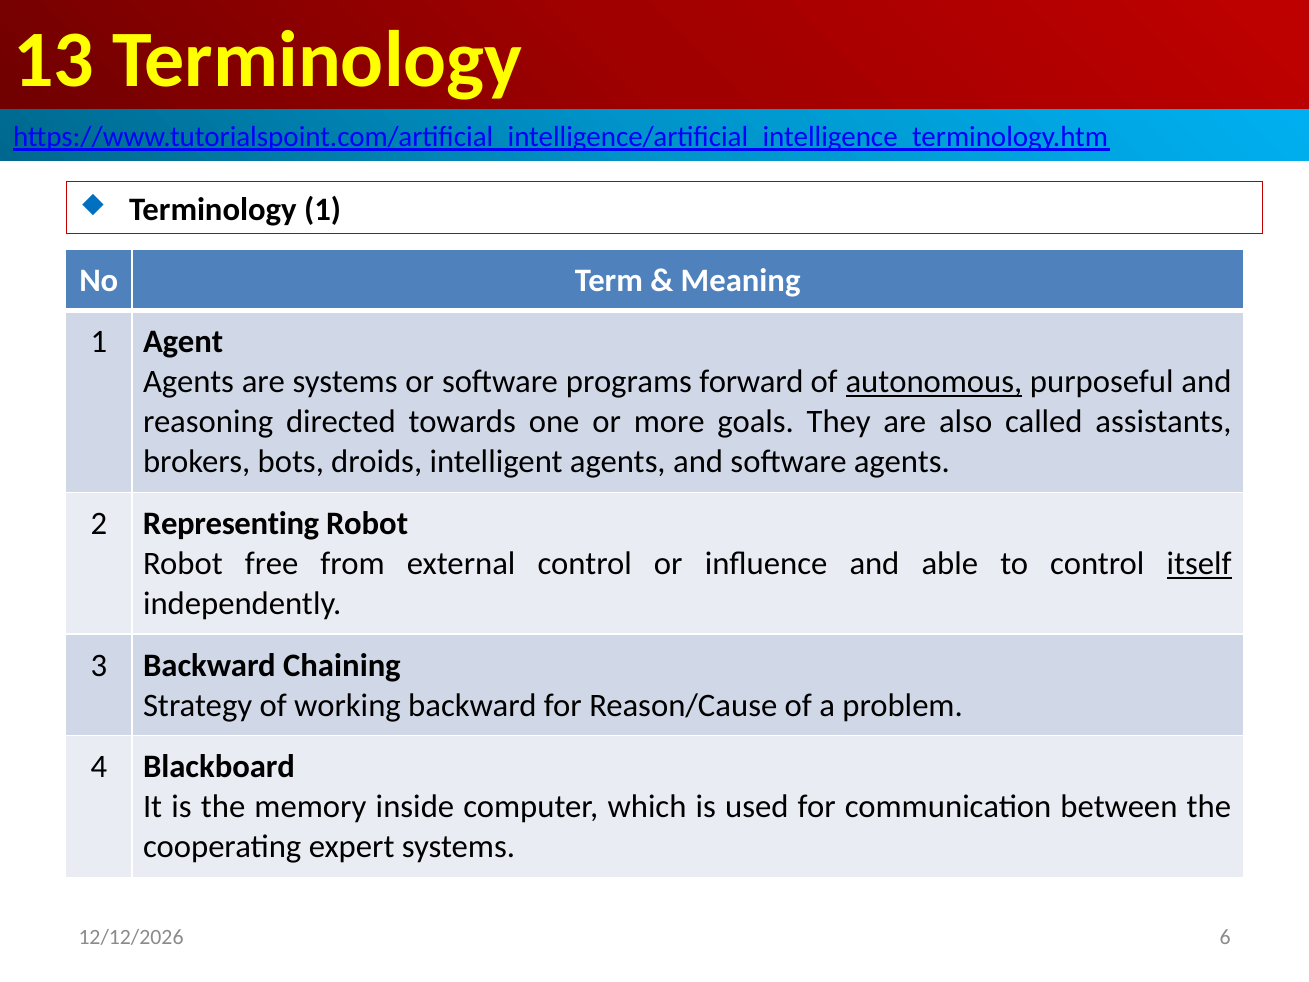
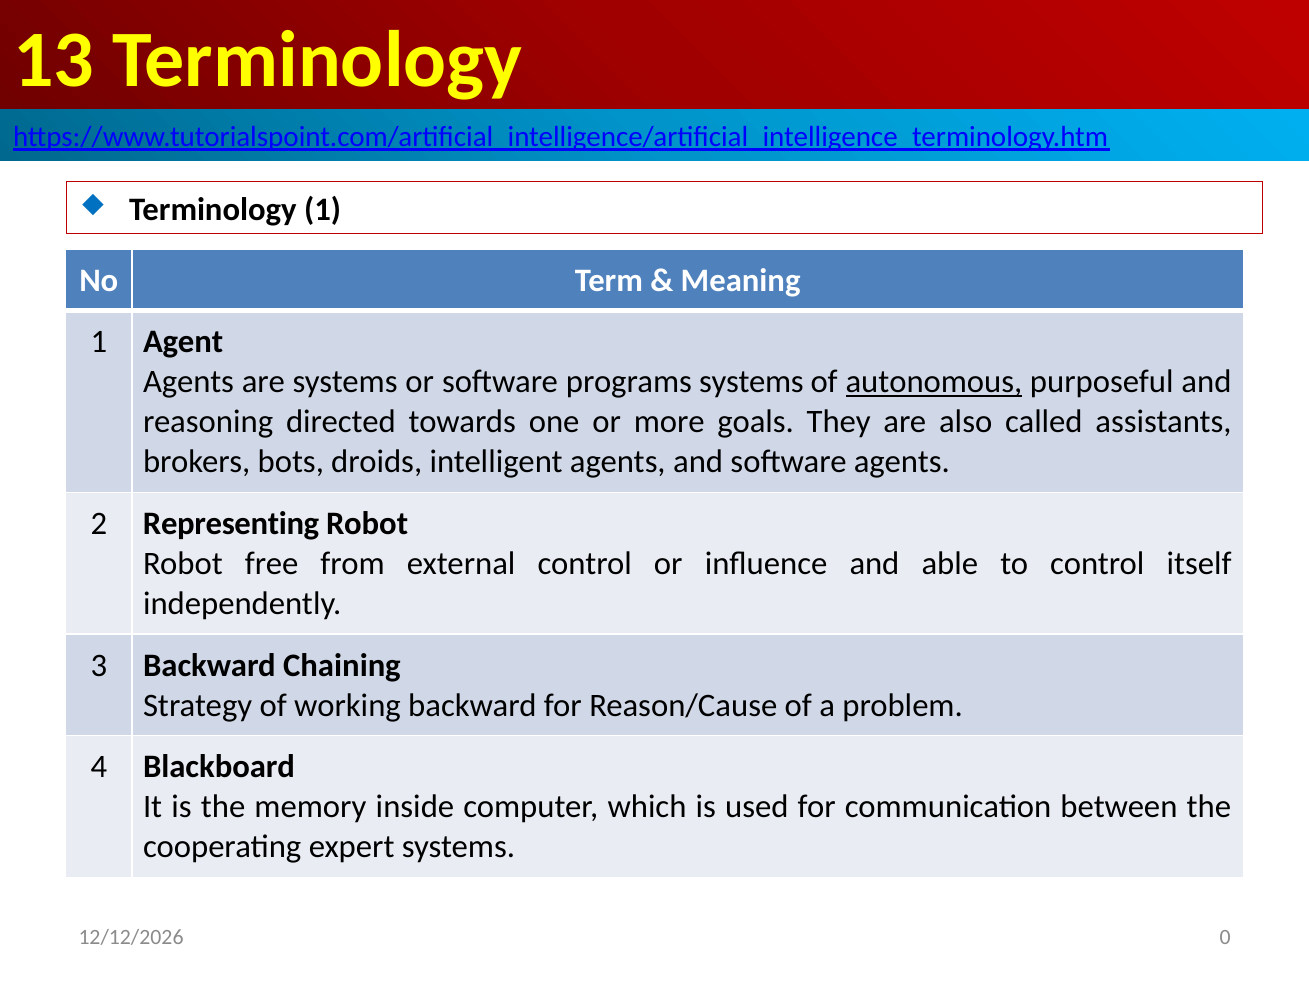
programs forward: forward -> systems (751, 382)
itself underline: present -> none (1199, 563)
6: 6 -> 0 (1225, 937)
